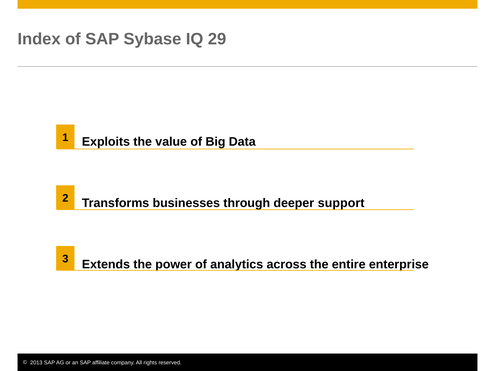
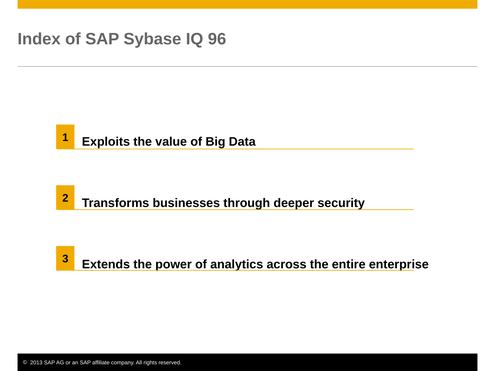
29: 29 -> 96 (217, 39)
support: support -> security (341, 203)
